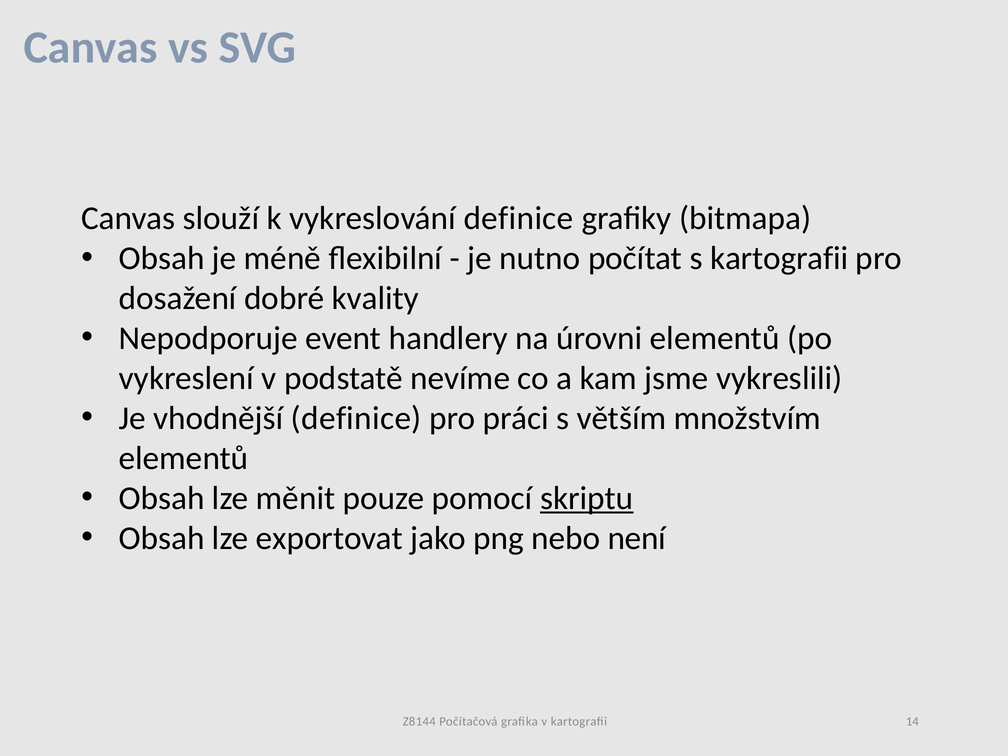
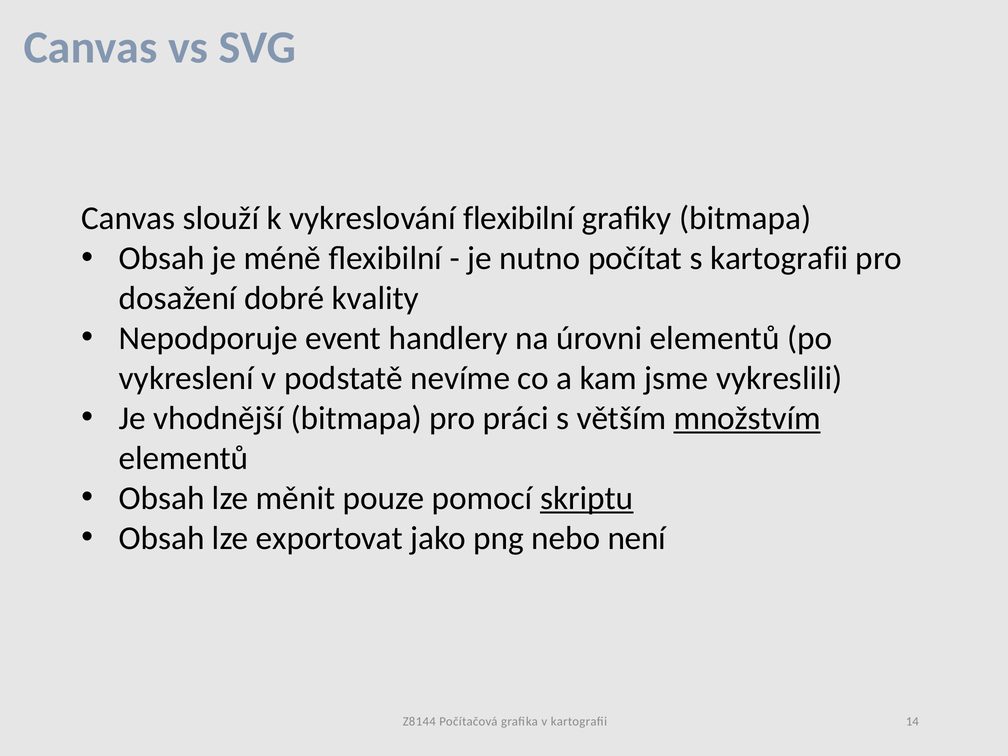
vykreslování definice: definice -> flexibilní (519, 219)
vhodnější definice: definice -> bitmapa (356, 419)
množstvím underline: none -> present (747, 419)
